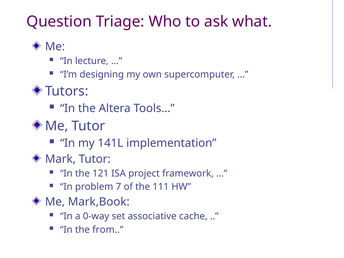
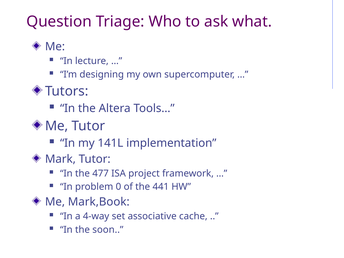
121: 121 -> 477 (101, 173)
7: 7 -> 0 (118, 187)
111: 111 -> 441 (161, 187)
0-way: 0-way -> 4-way (96, 216)
from: from -> soon (108, 230)
